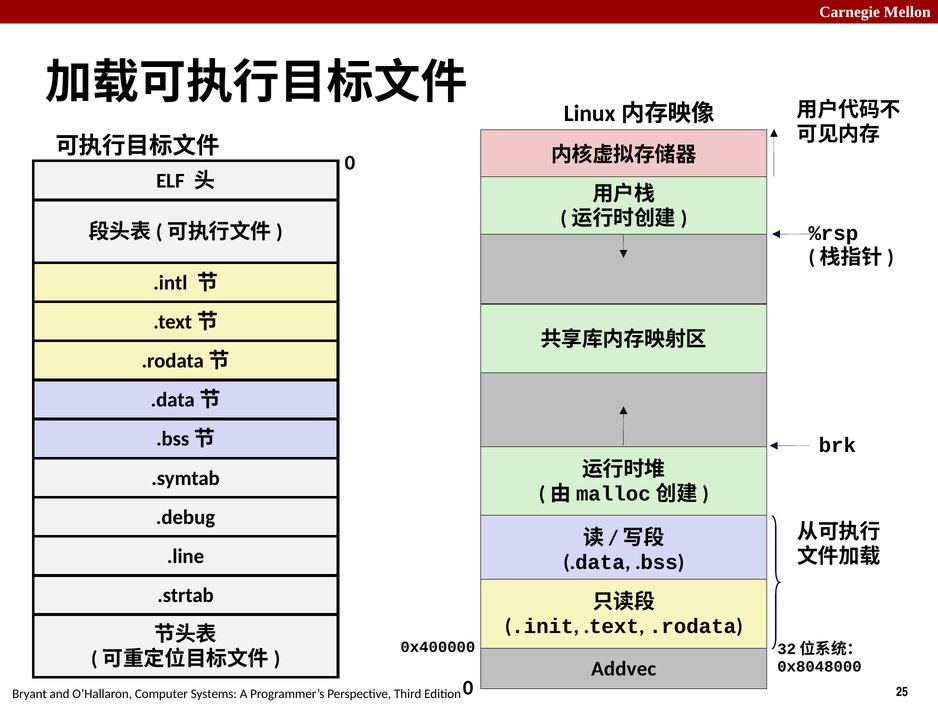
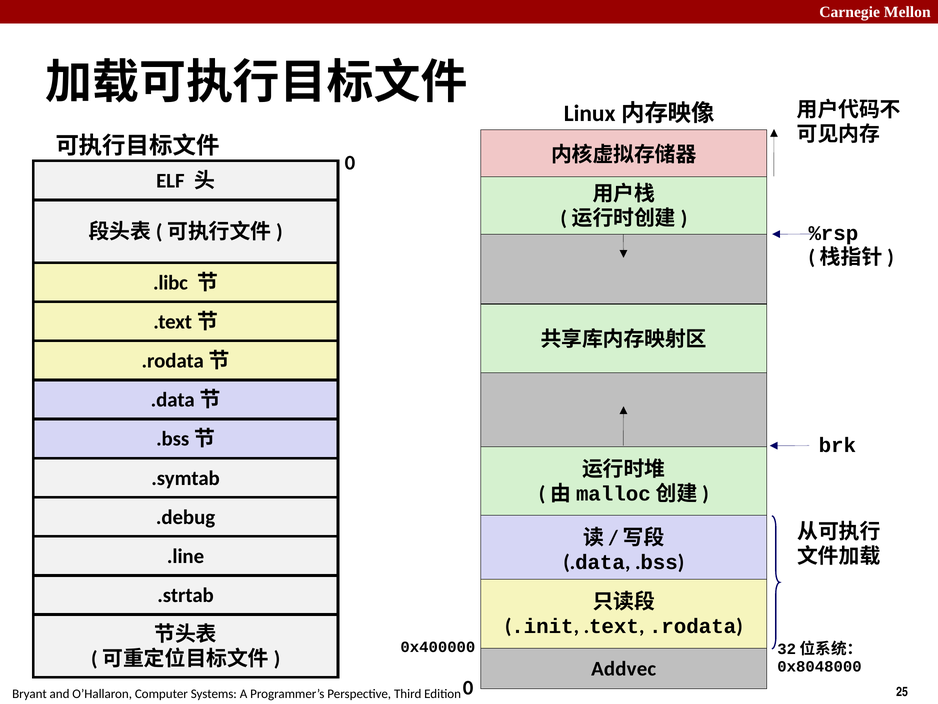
.intl: .intl -> .libc (170, 282)
